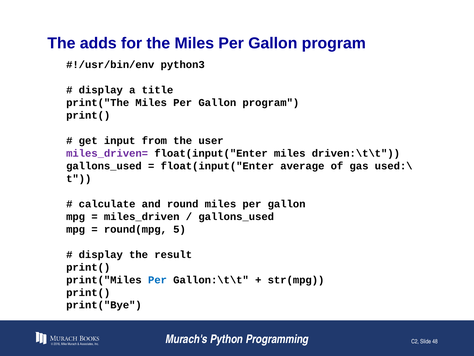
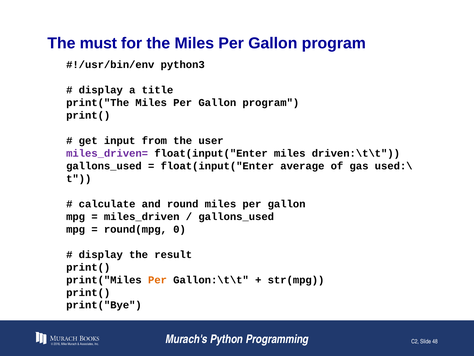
adds: adds -> must (98, 43)
5: 5 -> 0 (180, 229)
Per colour: blue -> orange (158, 279)
